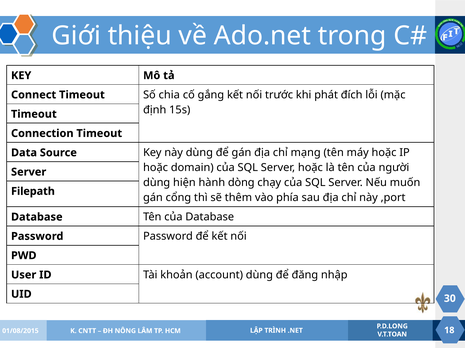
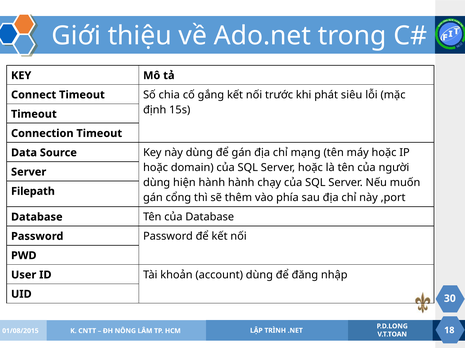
đích: đích -> siêu (352, 95)
hành dòng: dòng -> hành (241, 183)
